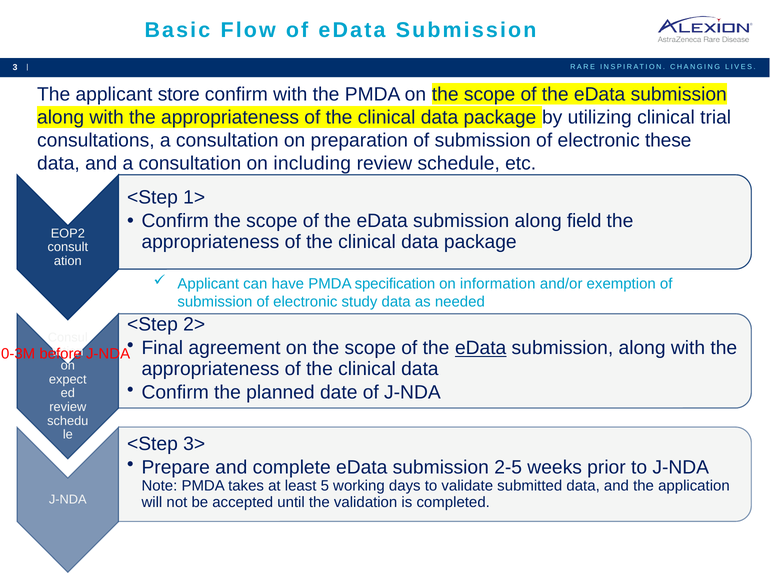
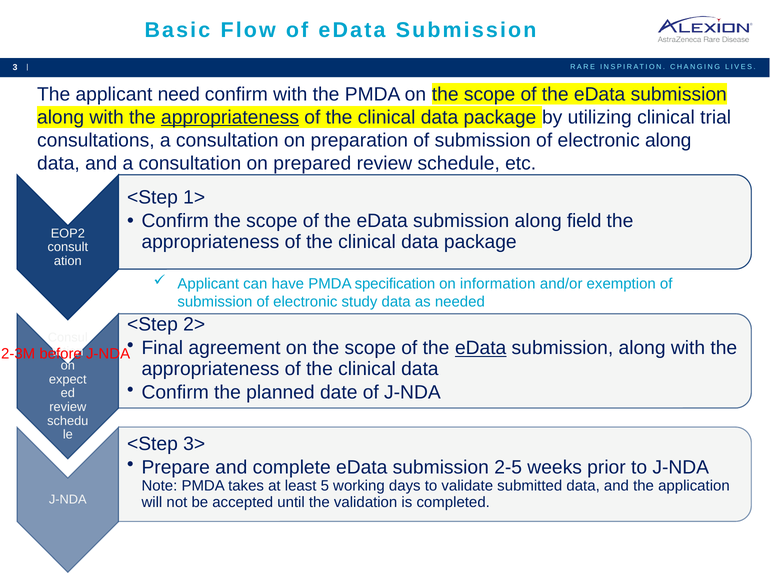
store: store -> need (179, 94)
appropriateness underline: none -> present (230, 117)
electronic these: these -> along (668, 140)
including: including -> prepared (312, 163)
0-3M: 0-3M -> 2-3M (18, 353)
